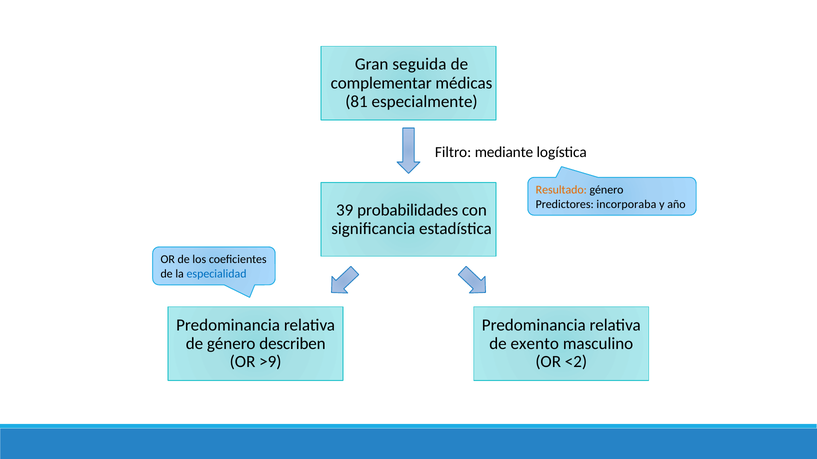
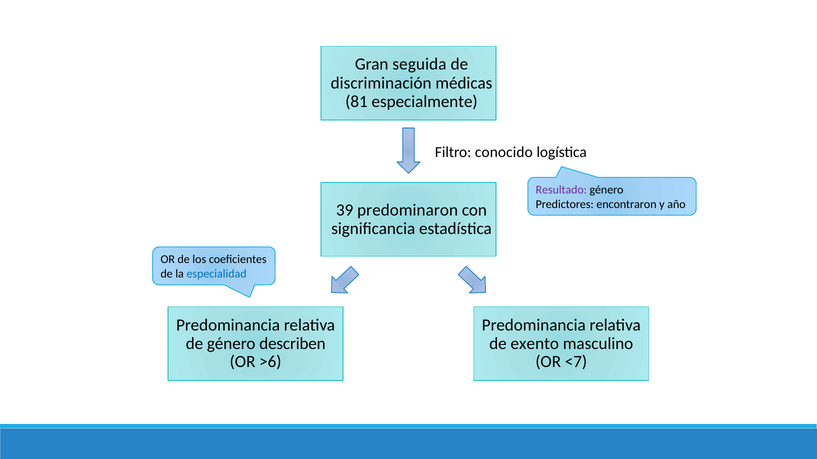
complementar: complementar -> discriminación (381, 83)
mediante: mediante -> conocido (504, 152)
Resultado colour: orange -> purple (561, 190)
incorporaba: incorporaba -> encontraron (627, 204)
probabilidades: probabilidades -> predominaron (408, 210)
>9: >9 -> >6 (270, 362)
<2: <2 -> <7 (576, 362)
